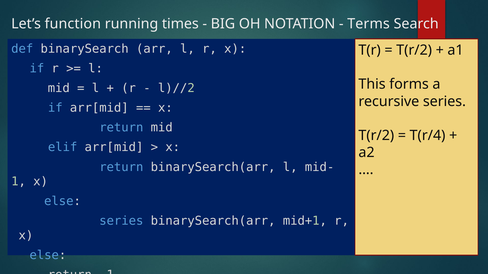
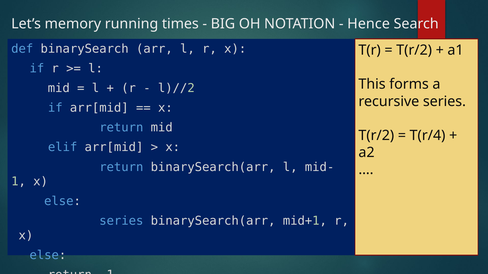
function: function -> memory (73, 24)
Terms: Terms -> Hence (369, 24)
